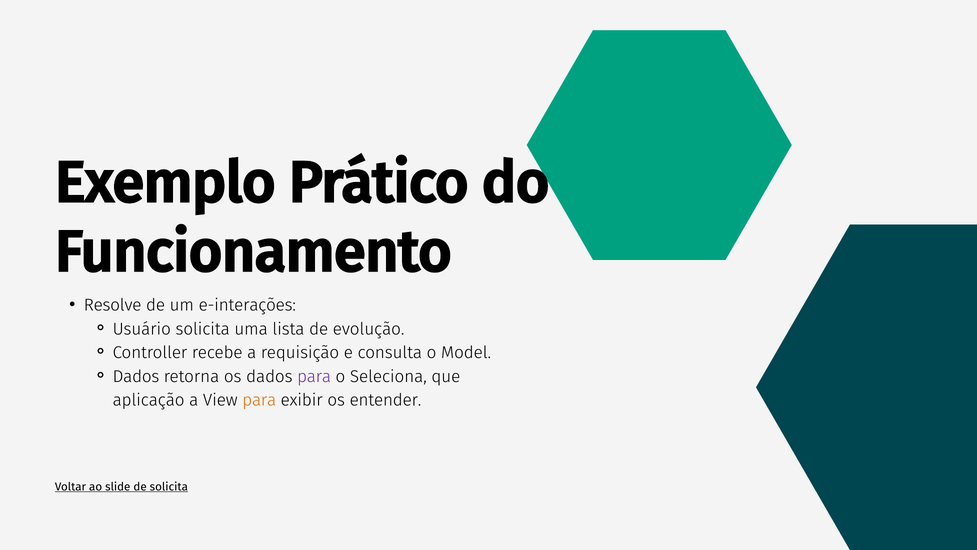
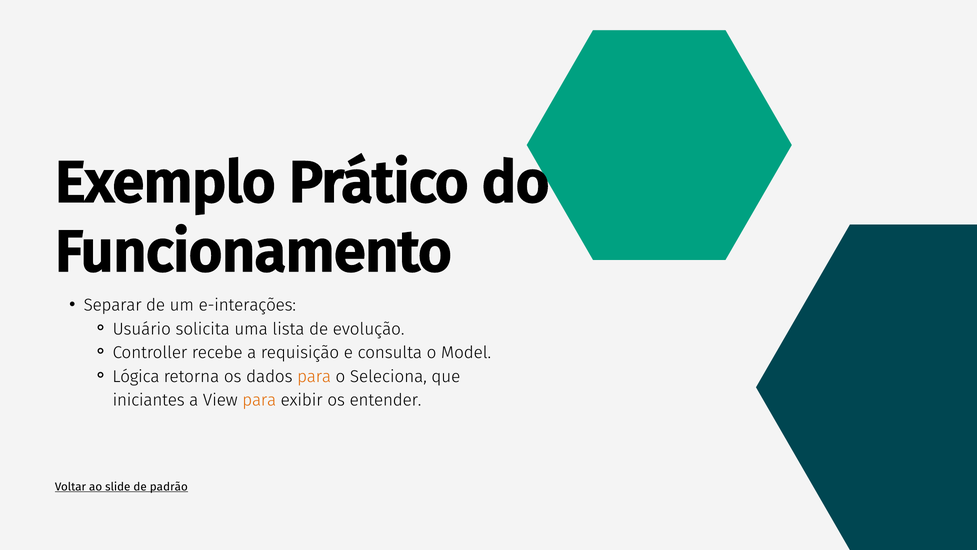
Resolve: Resolve -> Separar (113, 305)
Dados: Dados -> Lógica (136, 376)
para colour: purple -> orange (314, 376)
aplicação: aplicação -> iniciantes (149, 400)
de solicita: solicita -> padrão (169, 486)
